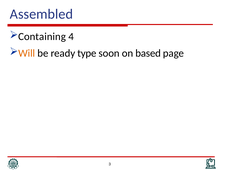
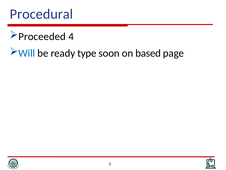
Assembled: Assembled -> Procedural (41, 14)
Containing: Containing -> Proceeded (42, 37)
Will colour: orange -> blue (27, 53)
